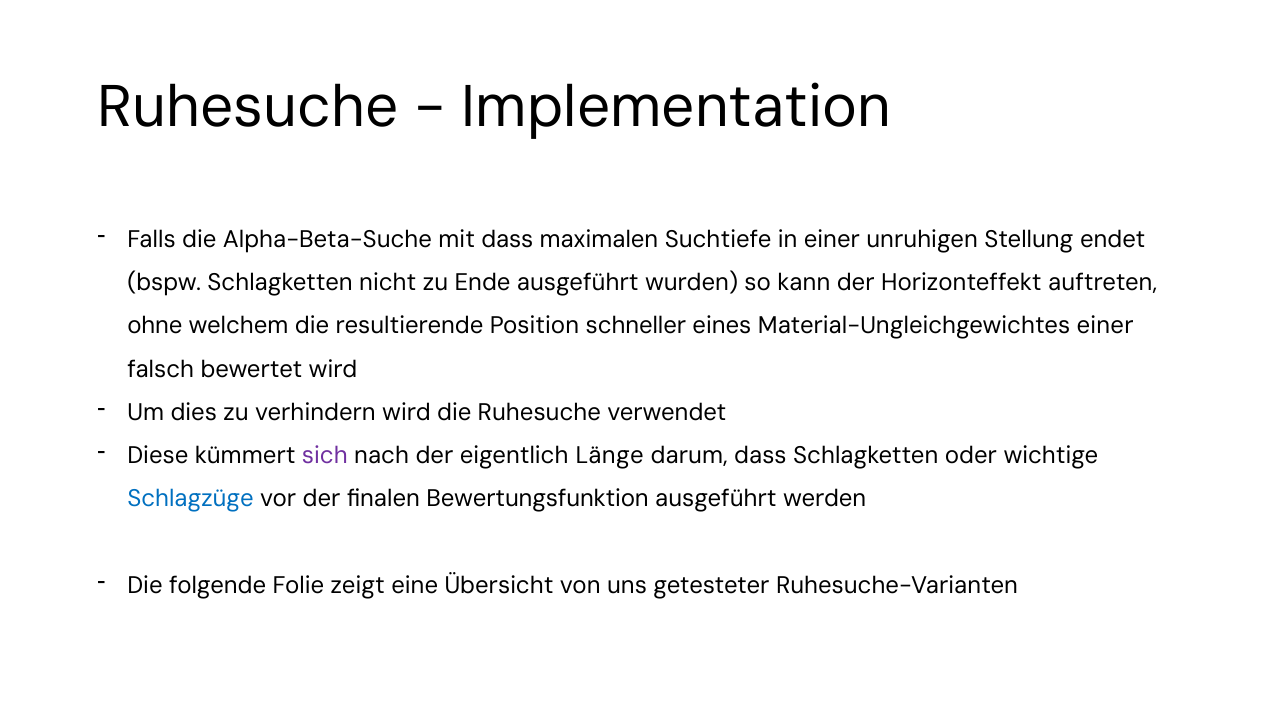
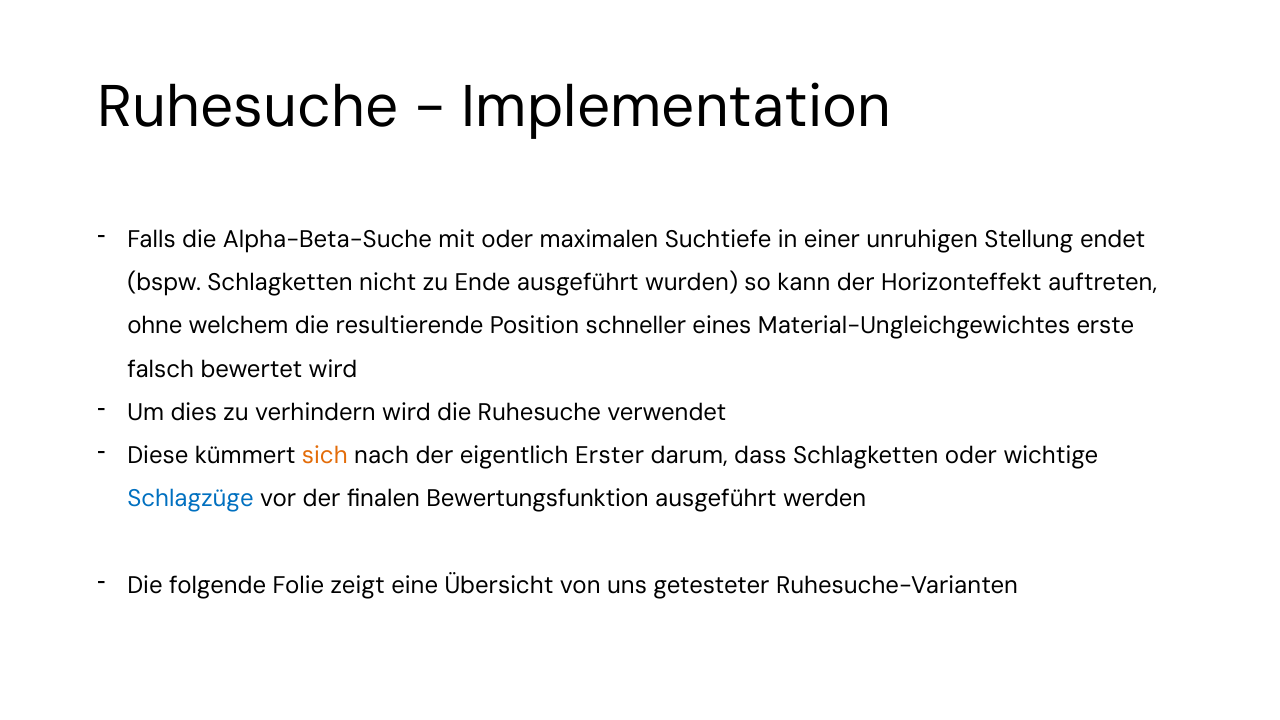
mit dass: dass -> oder (507, 240)
Material-Ungleichgewichtes einer: einer -> erste (1105, 326)
sich colour: purple -> orange (325, 456)
Länge: Länge -> Erster (610, 456)
